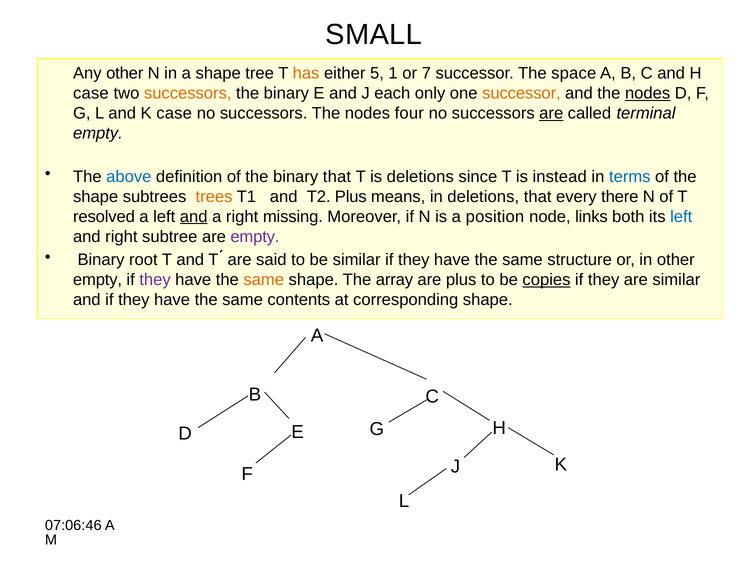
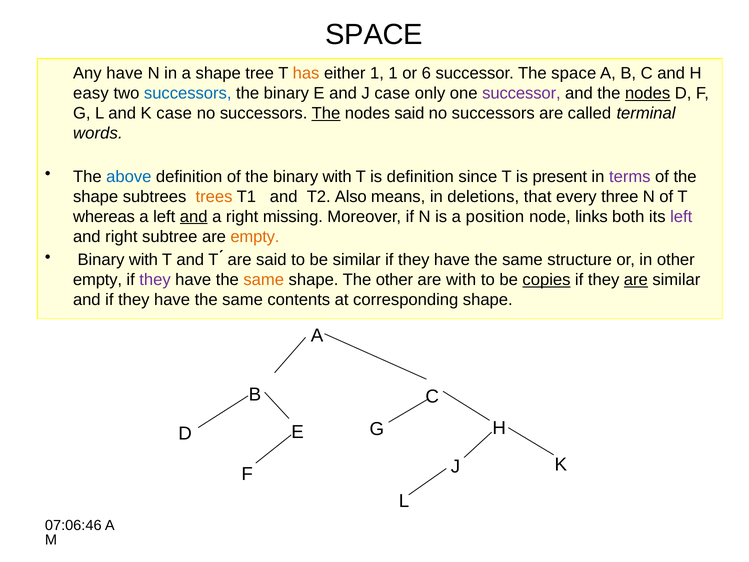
SMALL: SMALL -> SPACE (374, 35)
Any other: other -> have (125, 73)
either 5: 5 -> 1 (377, 73)
7: 7 -> 6 (426, 73)
case: case -> easy (91, 93)
successors colour: orange -> blue (188, 93)
J each: each -> case (392, 93)
successor colour: orange -> purple (521, 93)
The underline: none -> present (326, 113)
nodes four: four -> said (409, 113)
are underline: present -> none (551, 113)
empty: empty -> words (98, 133)
the binary that: that -> with (337, 177)
is deletions: deletions -> definition (420, 177)
instead: instead -> present (560, 177)
terms colour: blue -> purple (630, 177)
T2 Plus: Plus -> Also (351, 197)
there: there -> three (620, 197)
resolved: resolved -> whereas (104, 216)
left colour: blue -> purple (681, 216)
empty colour: purple -> orange (255, 236)
root: root -> with (143, 260)
The array: array -> other (394, 280)
are plus: plus -> with (461, 280)
are underline: none -> present (636, 280)
